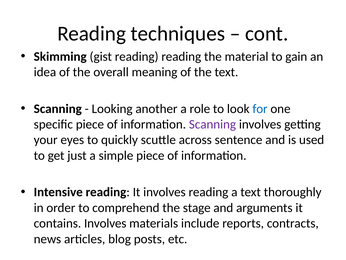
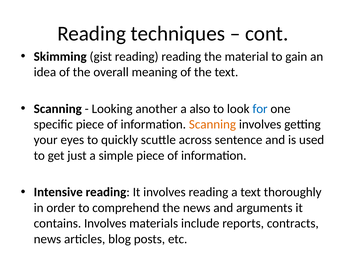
role: role -> also (200, 109)
Scanning colour: purple -> orange (212, 124)
the stage: stage -> news (197, 207)
